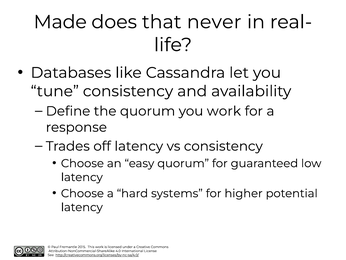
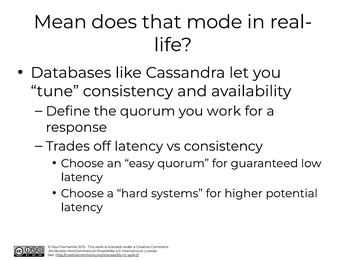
Made: Made -> Mean (60, 22)
never: never -> mode (214, 22)
